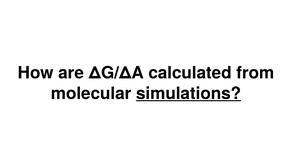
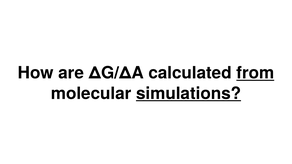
from underline: none -> present (255, 73)
